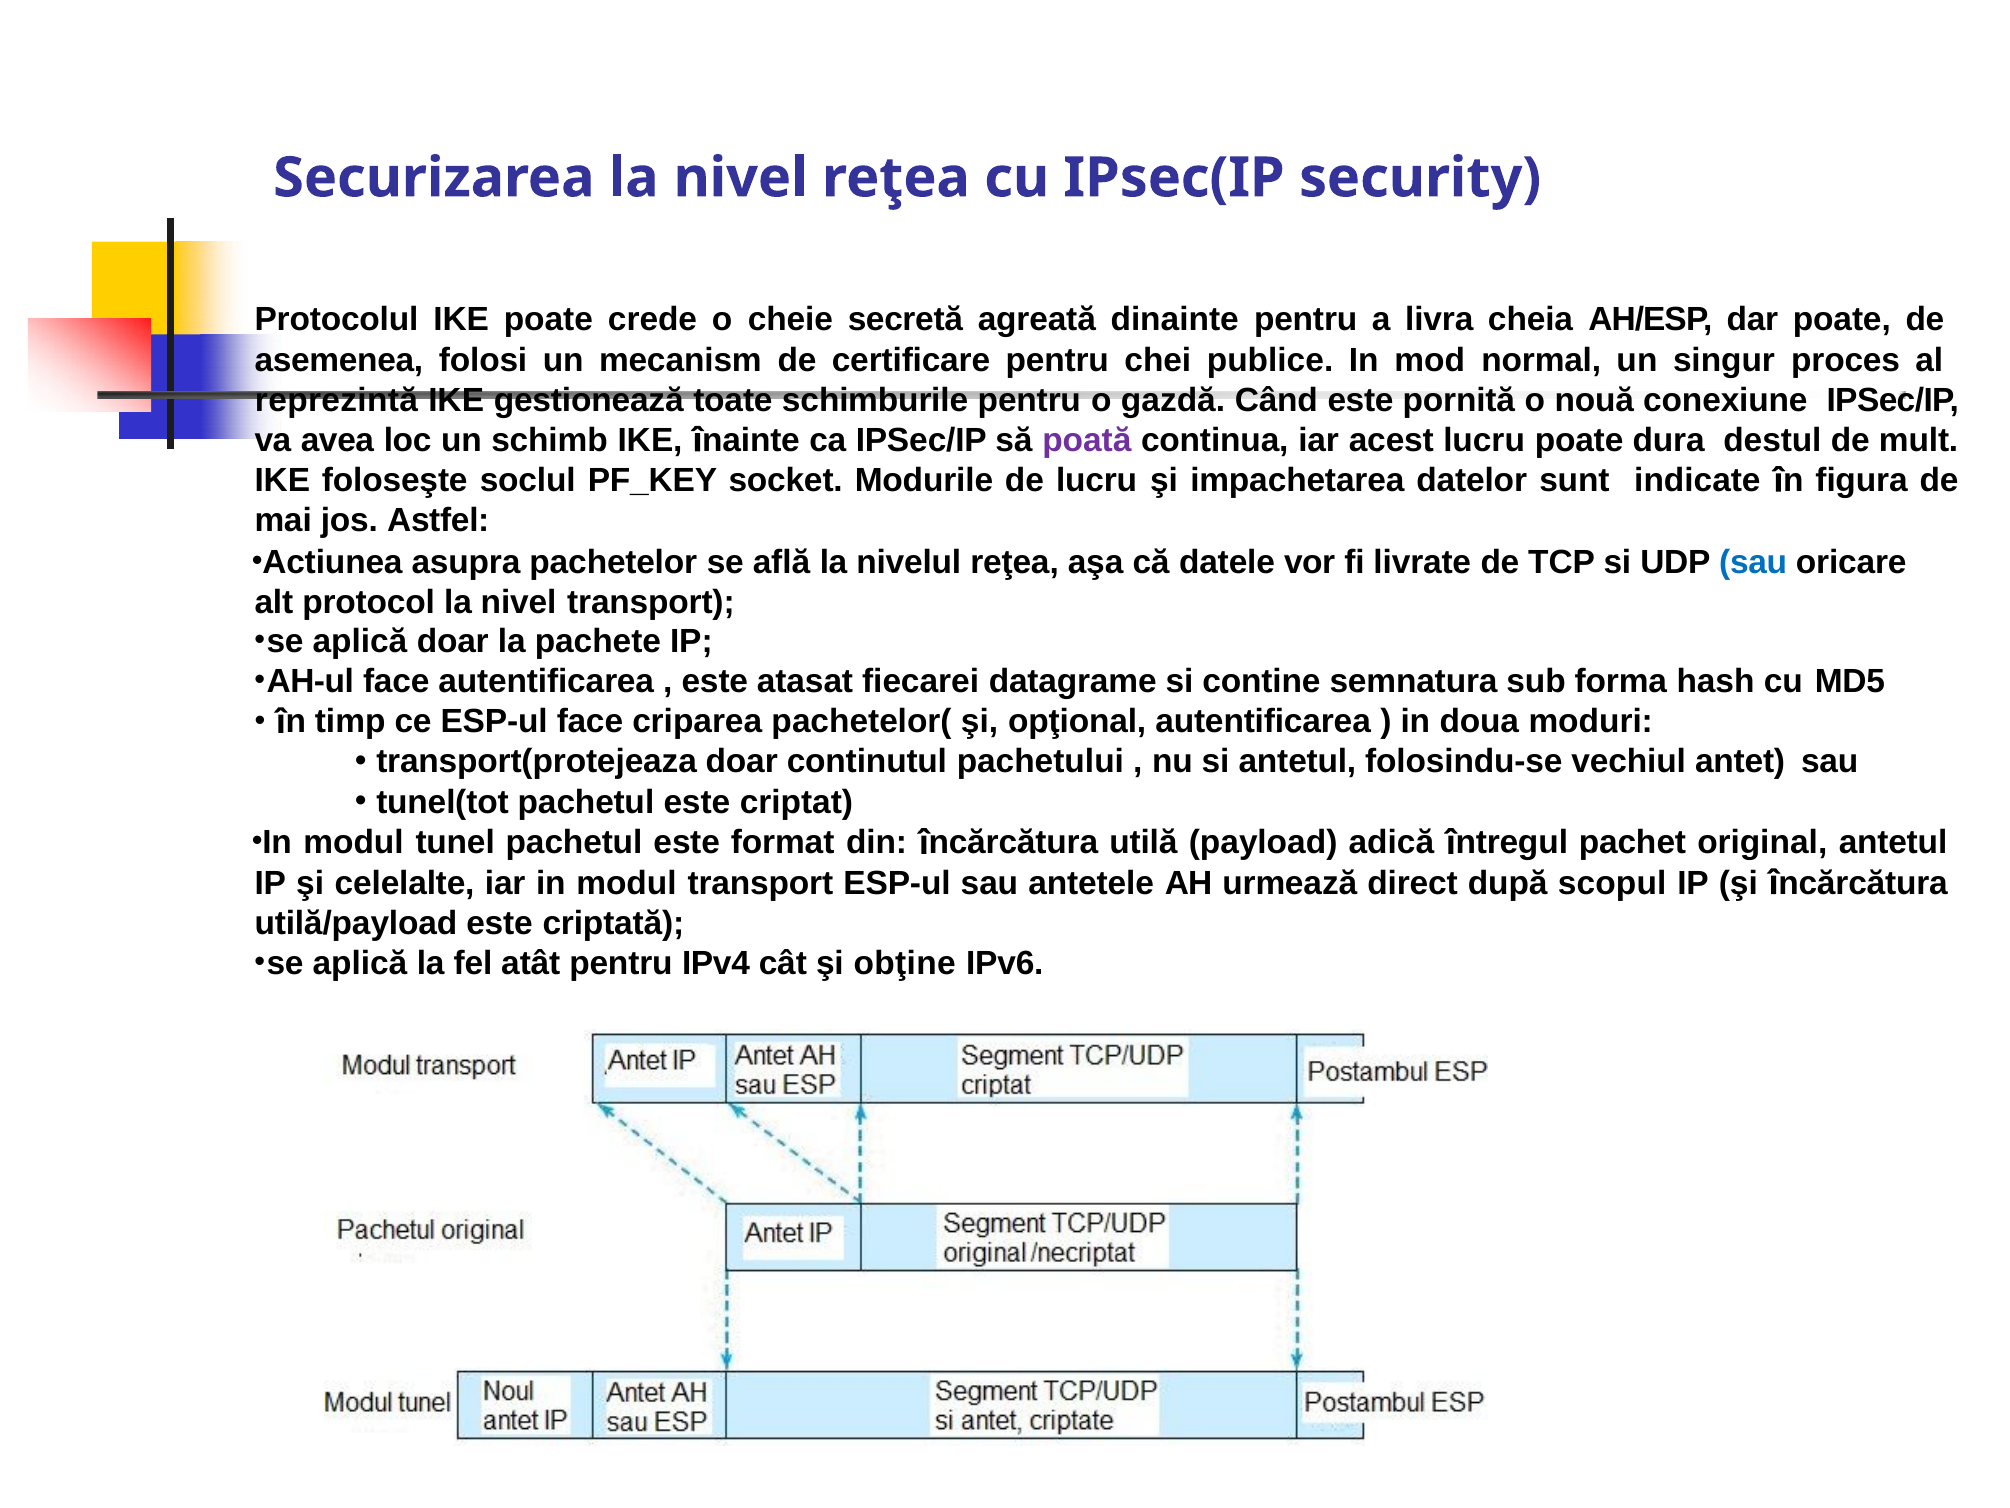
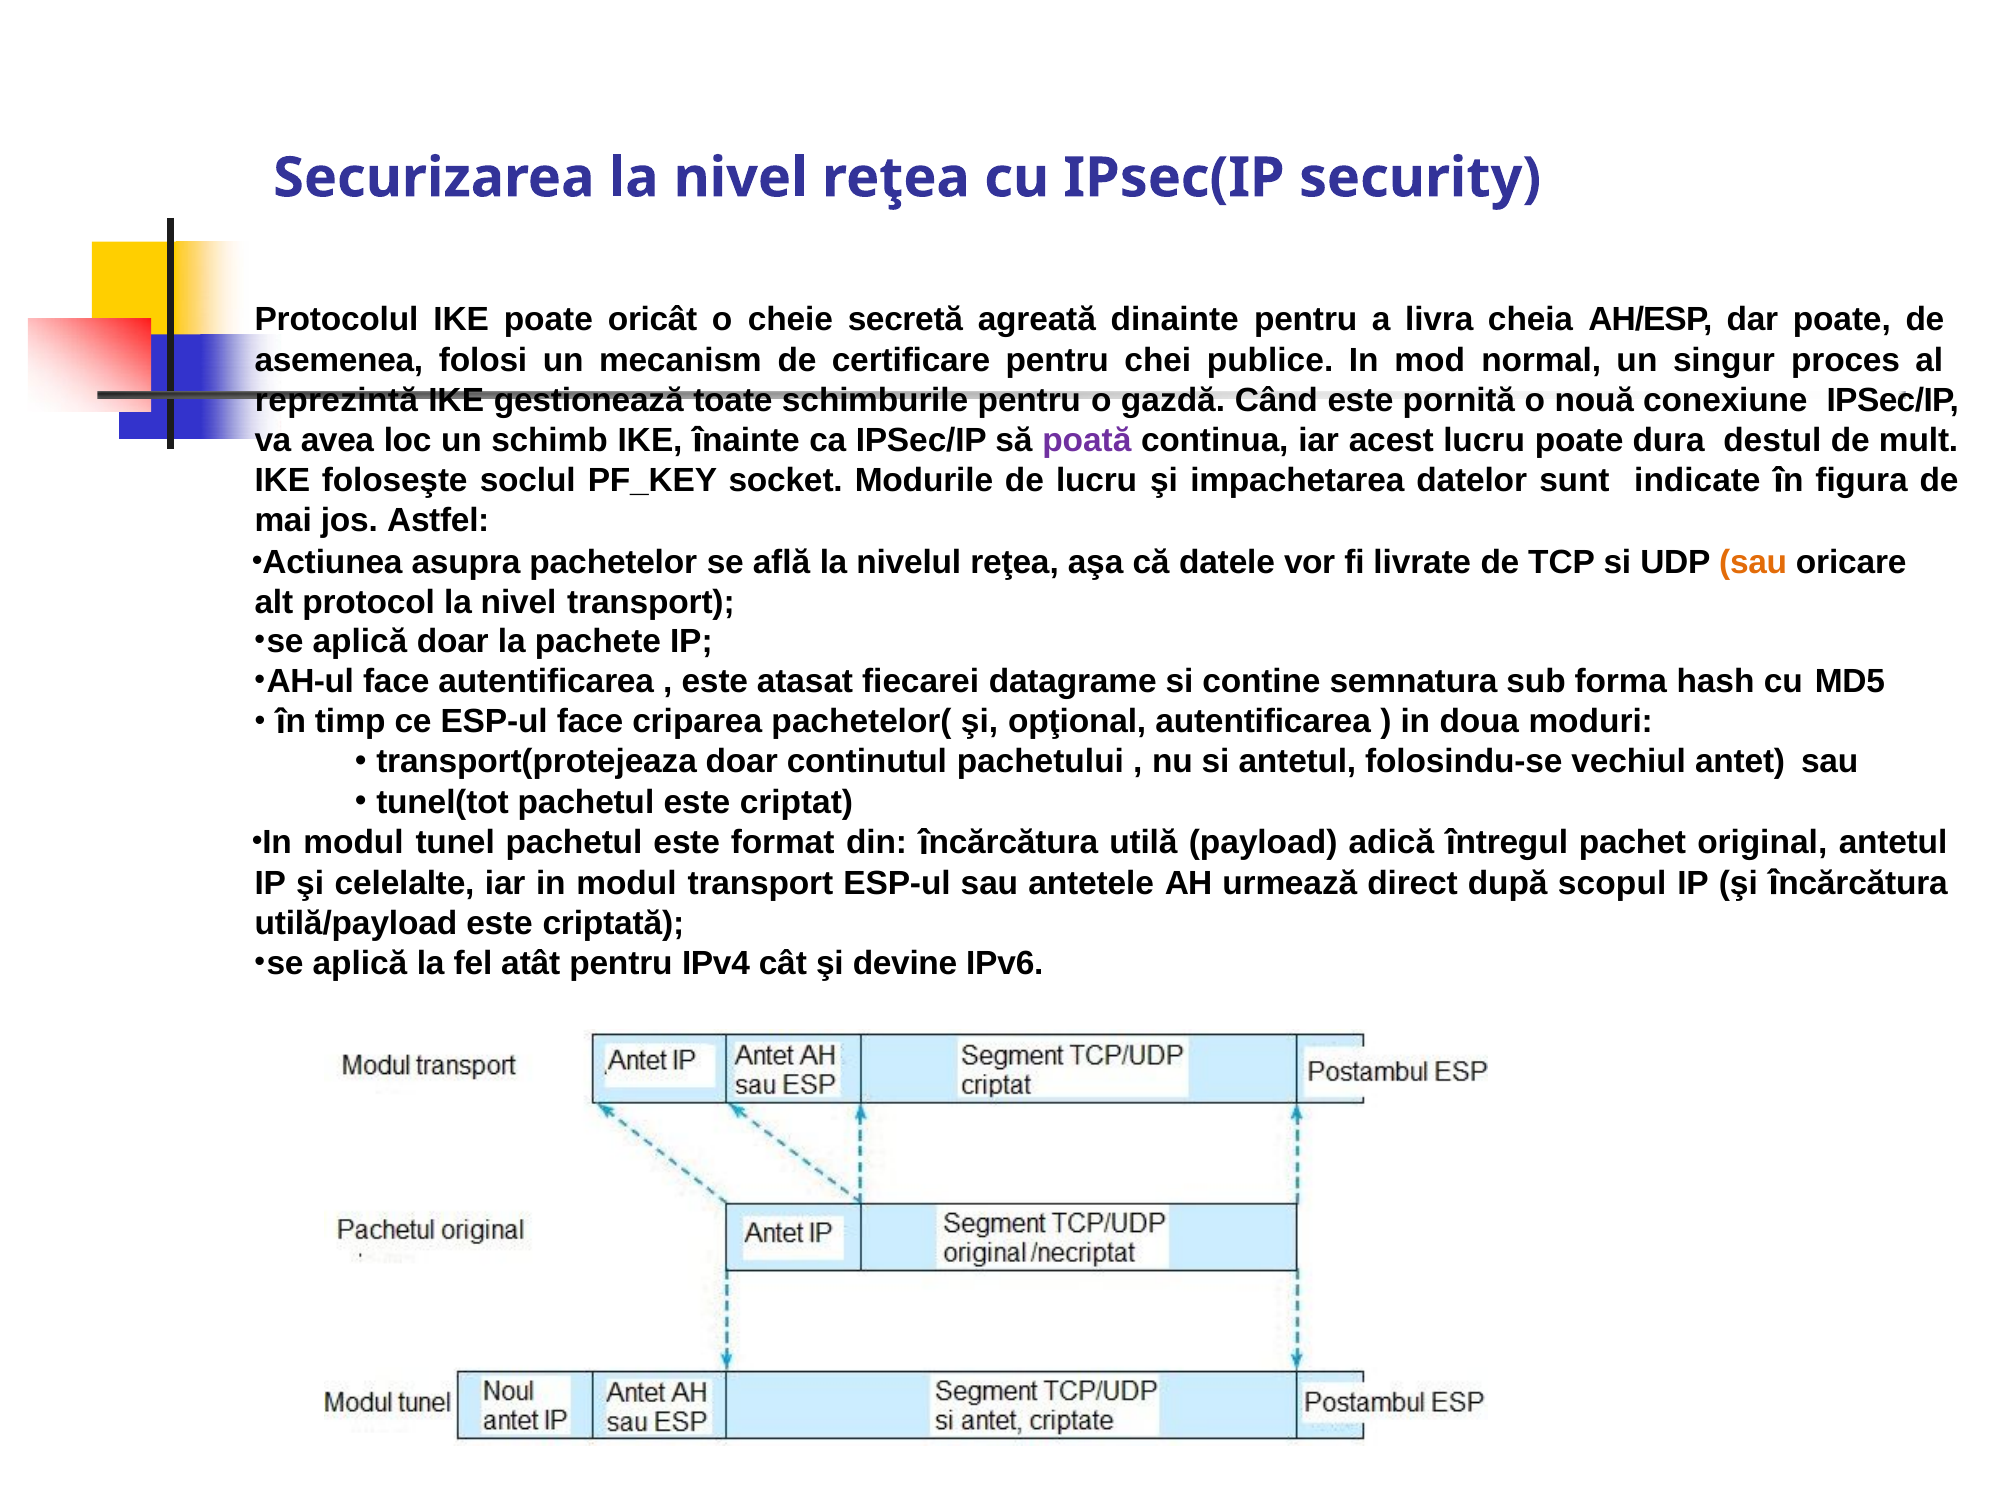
crede: crede -> oricât (653, 320)
sau colour: blue -> orange (1753, 562)
obţine: obţine -> devine (905, 963)
